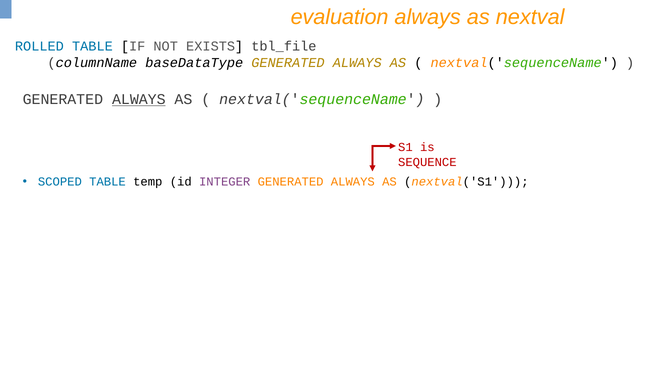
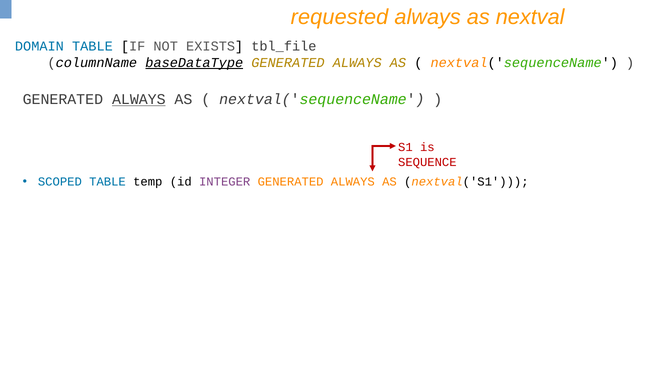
evaluation: evaluation -> requested (339, 17)
ROLLED: ROLLED -> DOMAIN (39, 46)
baseDataType underline: none -> present (194, 63)
